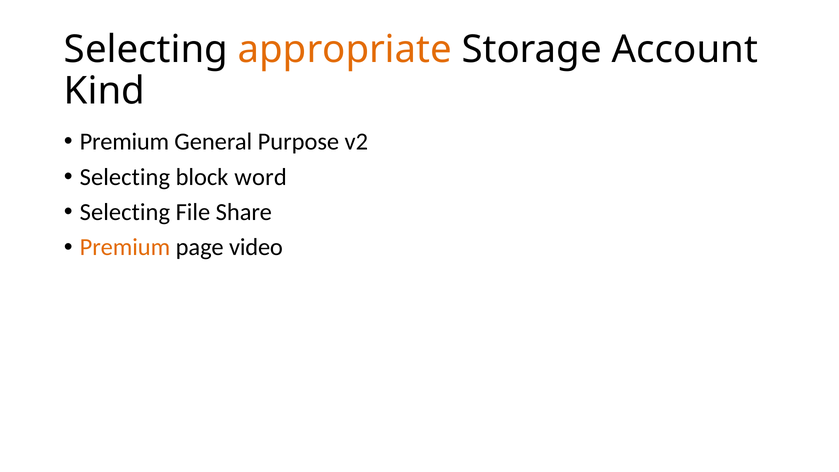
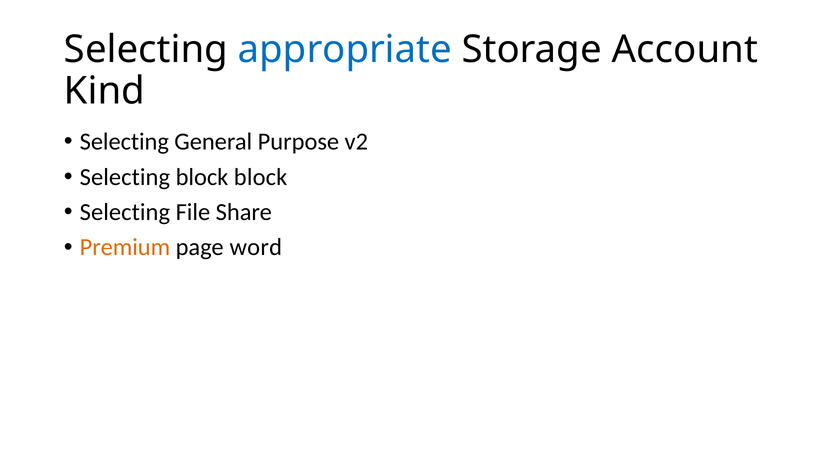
appropriate colour: orange -> blue (345, 50)
Premium: Premium -> Selecting (124, 142)
block word: word -> block (261, 177)
video: video -> word (256, 247)
